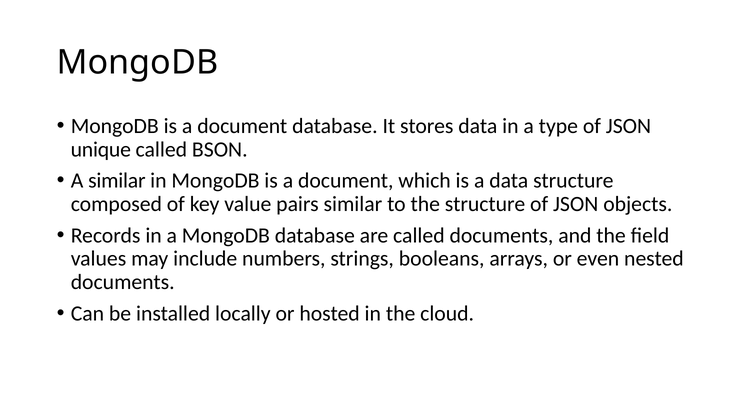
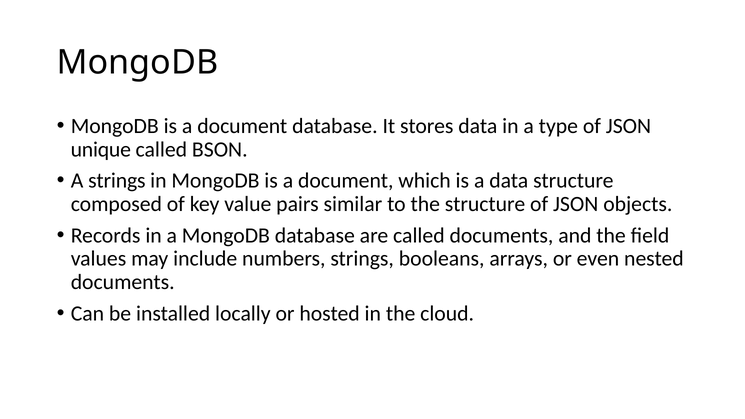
A similar: similar -> strings (117, 181)
